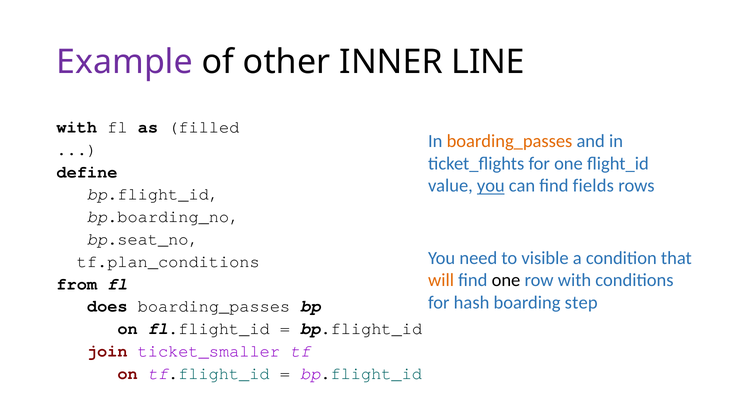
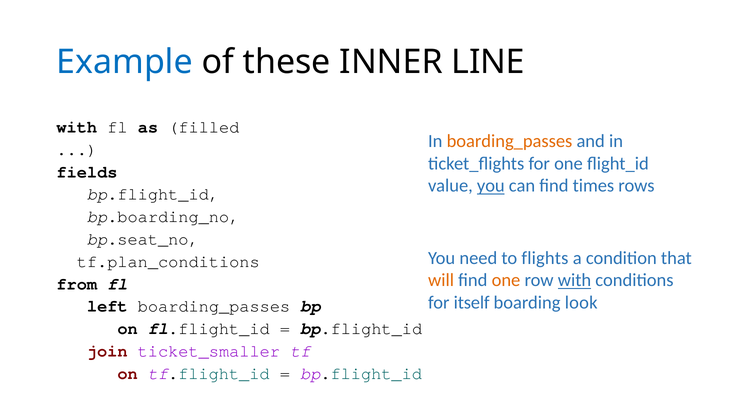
Example colour: purple -> blue (125, 62)
other: other -> these (287, 62)
define: define -> fields (87, 172)
fields: fields -> times (593, 186)
visible: visible -> flights (545, 258)
one colour: black -> orange (506, 280)
with underline: none -> present (574, 280)
hash: hash -> itself (472, 302)
step: step -> look (581, 302)
does: does -> left (107, 306)
